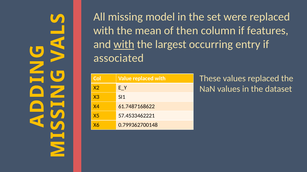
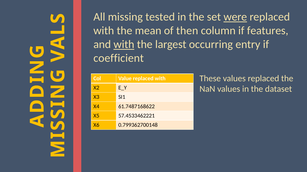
model: model -> tested (160, 17)
were underline: none -> present (235, 17)
associated: associated -> coefficient (119, 58)
